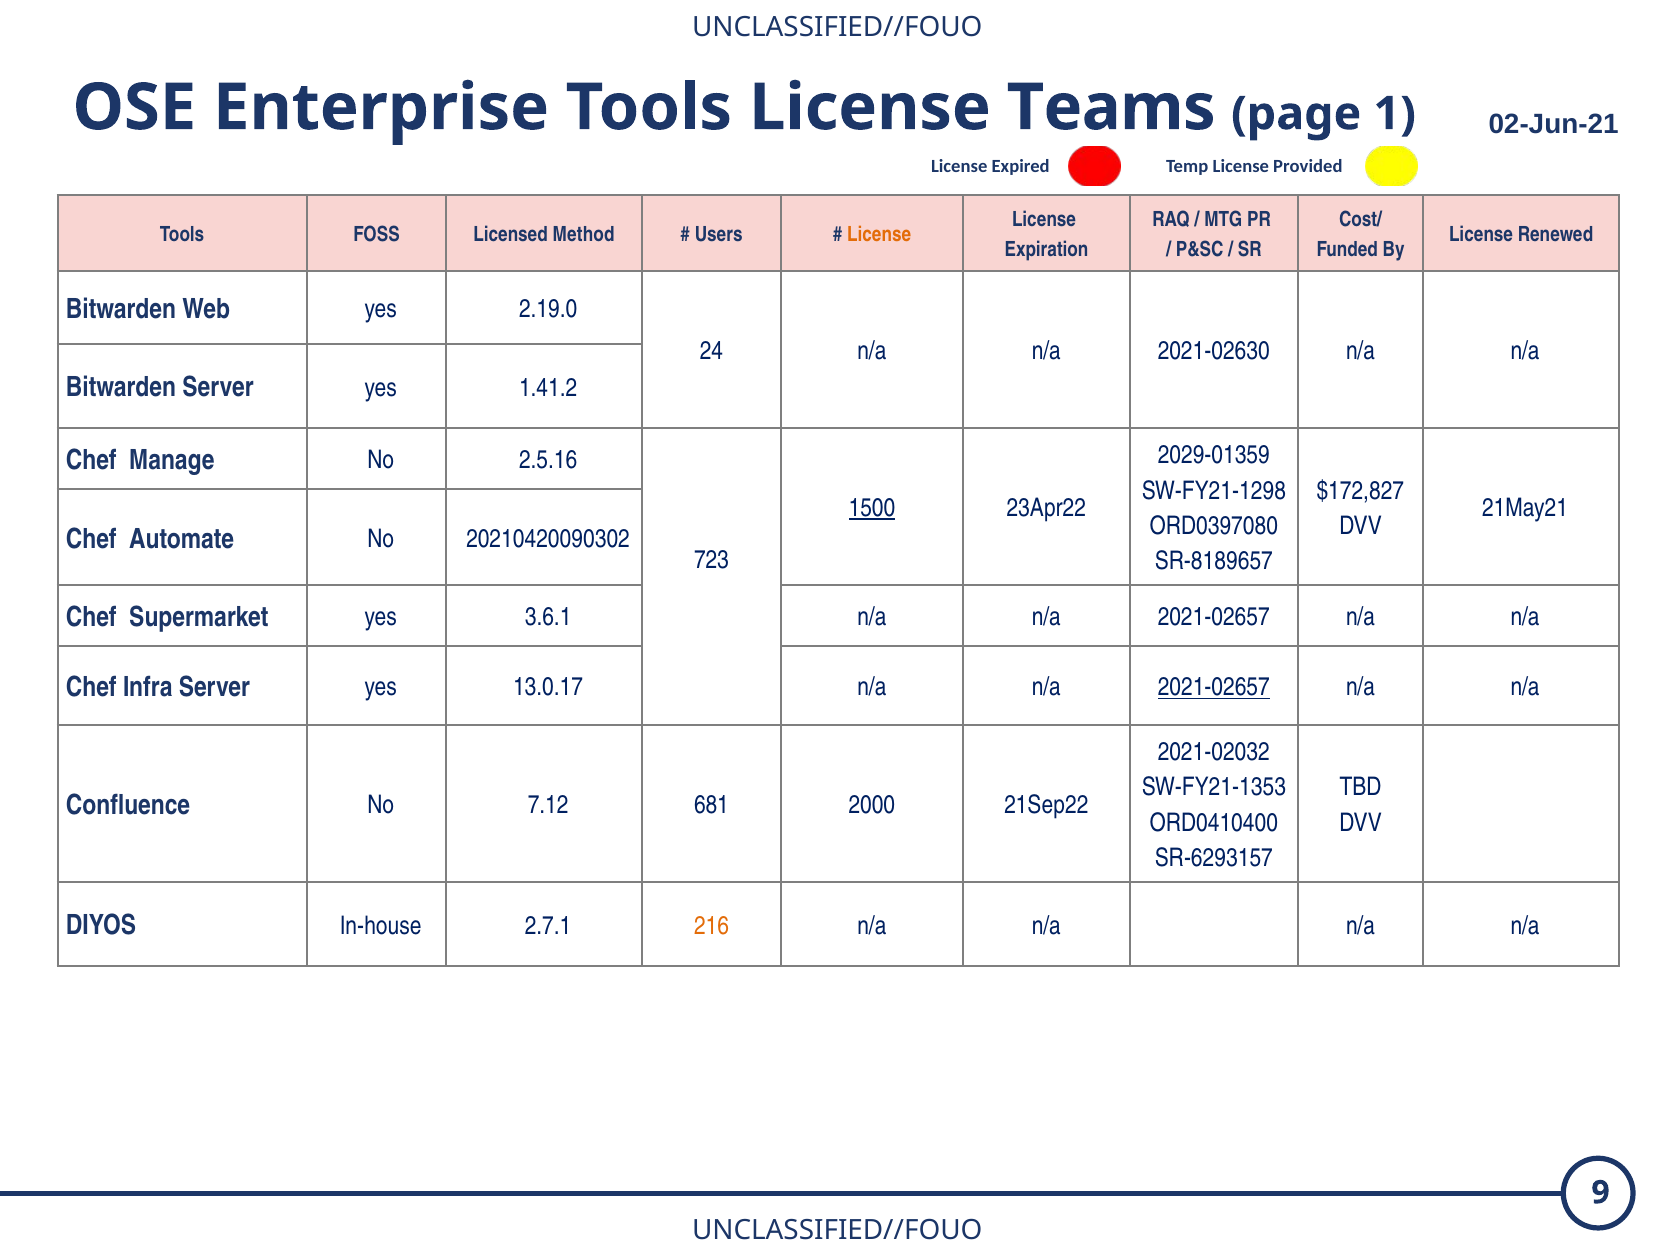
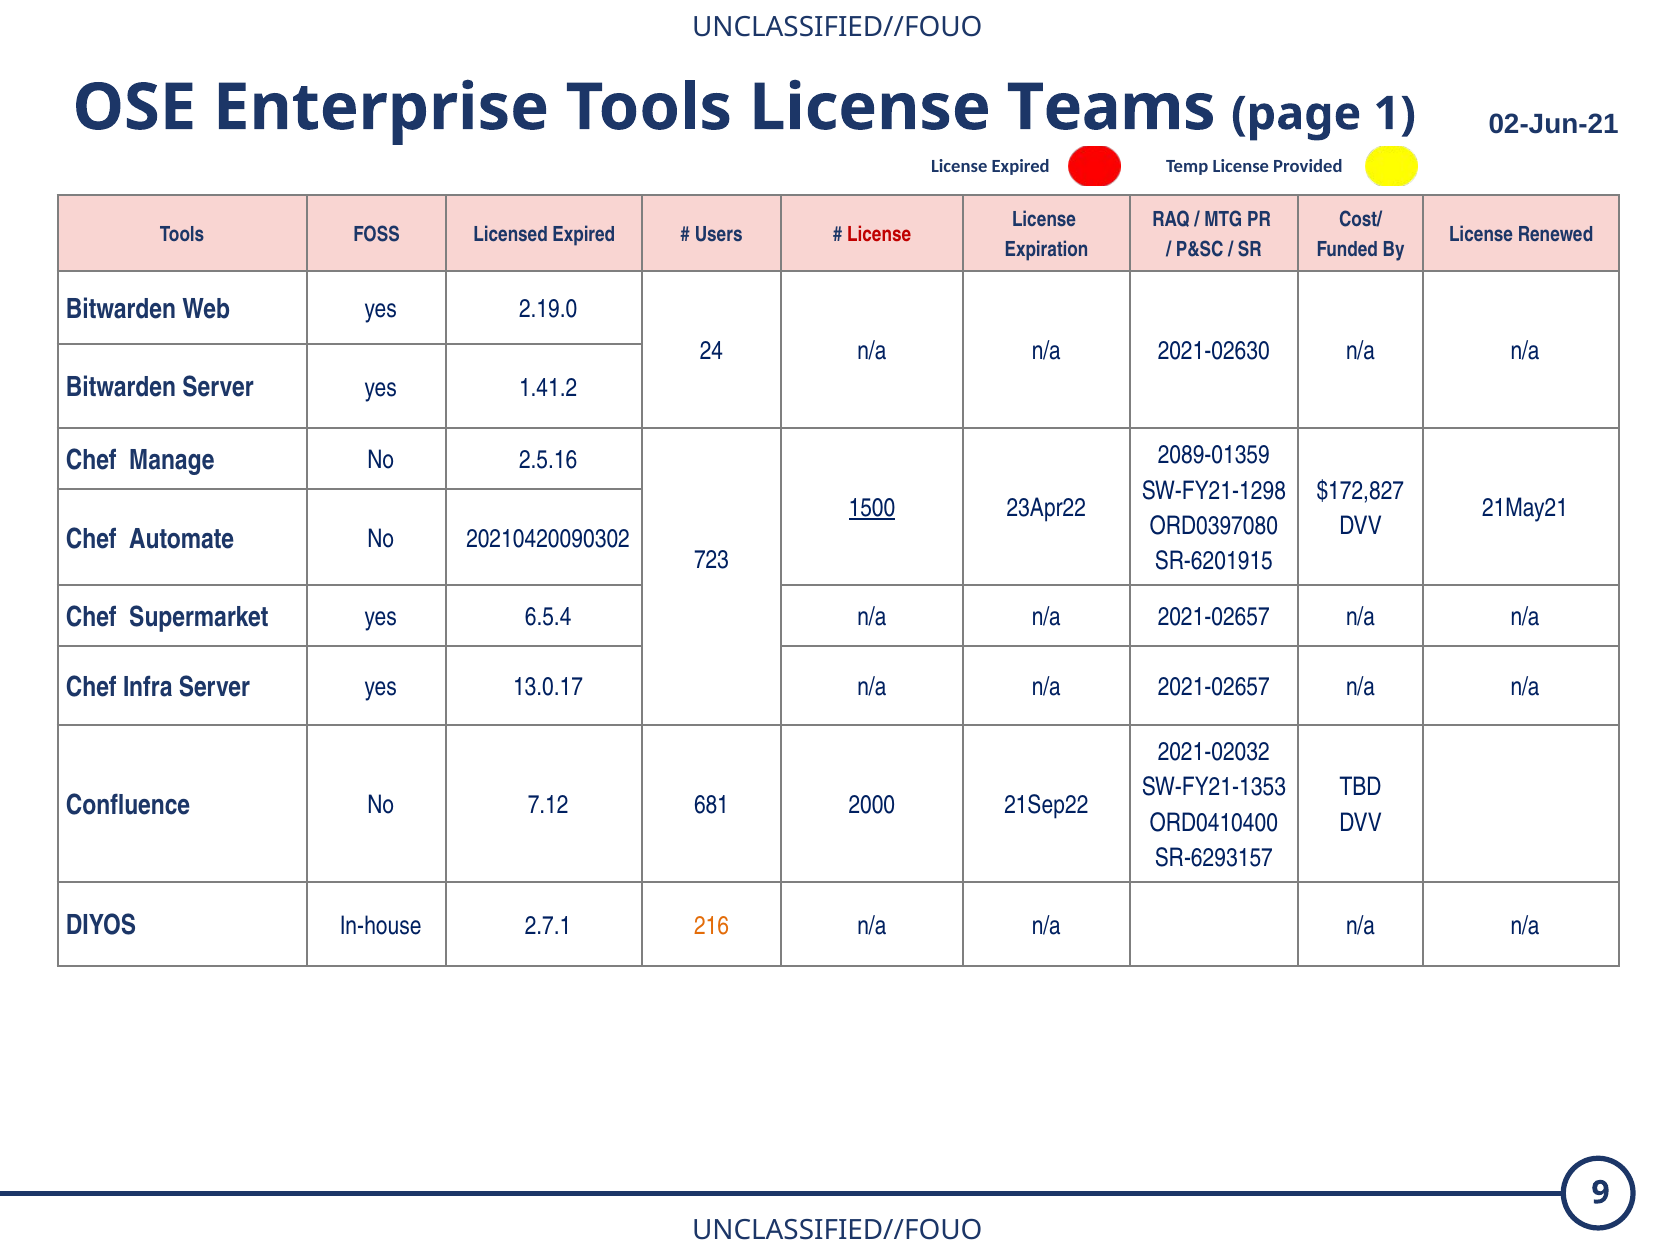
Licensed Method: Method -> Expired (584, 235)
License colour: orange -> red (879, 235)
2029-01359: 2029-01359 -> 2089-01359 (1214, 456)
SR-8189657: SR-8189657 -> SR-6201915 (1214, 561)
3.6.1: 3.6.1 -> 6.5.4 (548, 618)
2021-02657 underline: present -> none (1214, 687)
